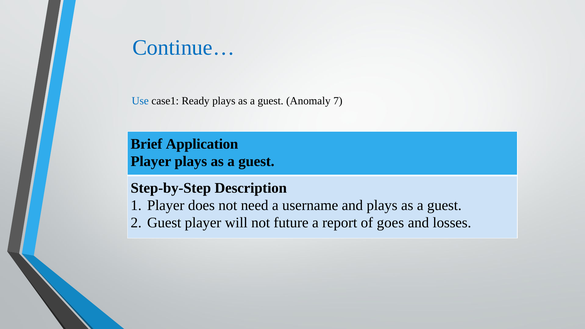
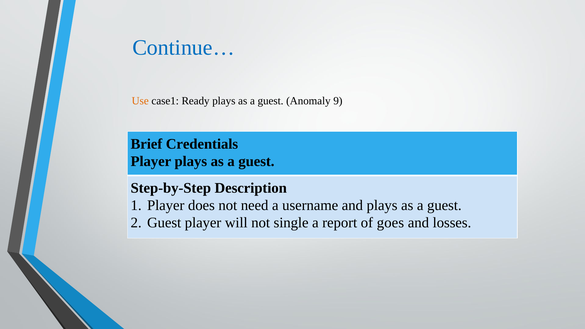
Use colour: blue -> orange (140, 101)
7: 7 -> 9 (338, 101)
Application: Application -> Credentials (202, 144)
future: future -> single (291, 223)
